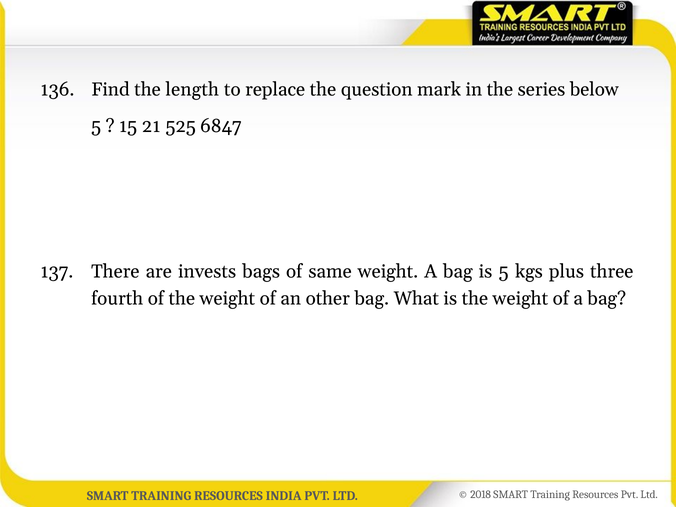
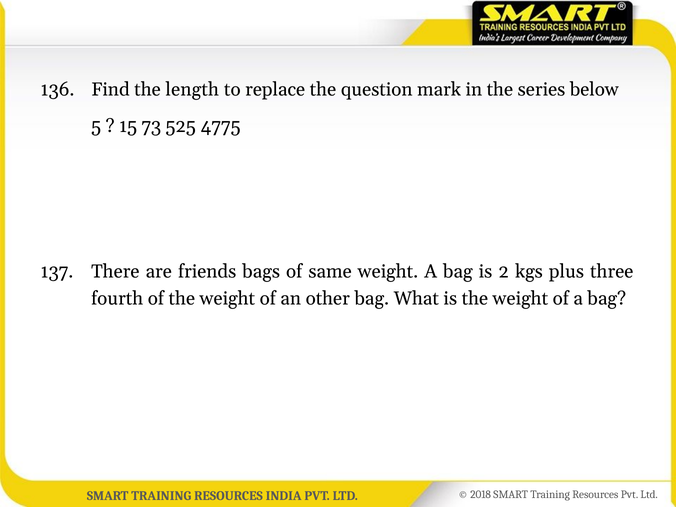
21: 21 -> 73 (151, 126)
6847: 6847 -> 4775 (221, 126)
invests: invests -> friends (207, 272)
is 5: 5 -> 2 (504, 272)
